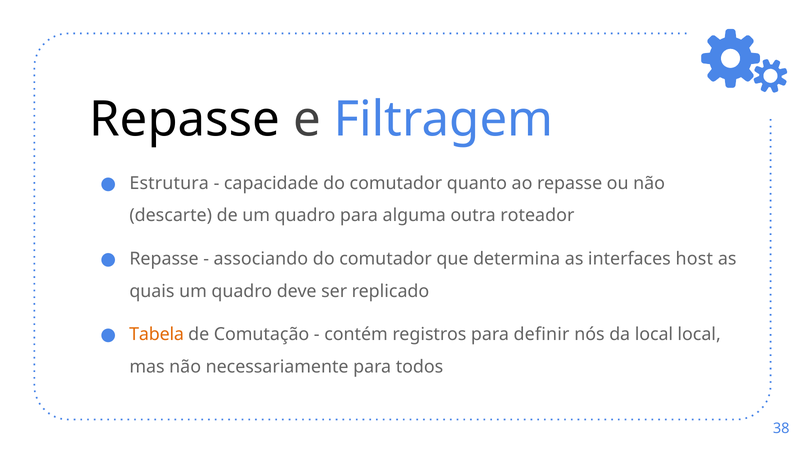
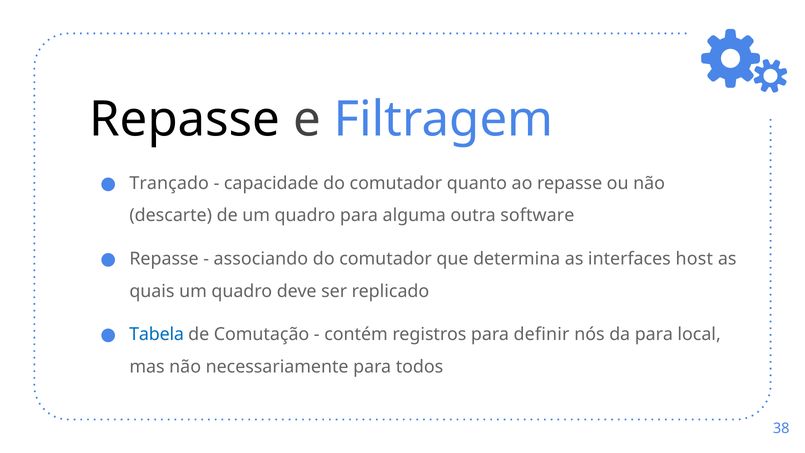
Estrutura: Estrutura -> Trançado (169, 183)
roteador: roteador -> software (537, 216)
Tabela colour: orange -> blue (157, 334)
da local: local -> para (654, 334)
